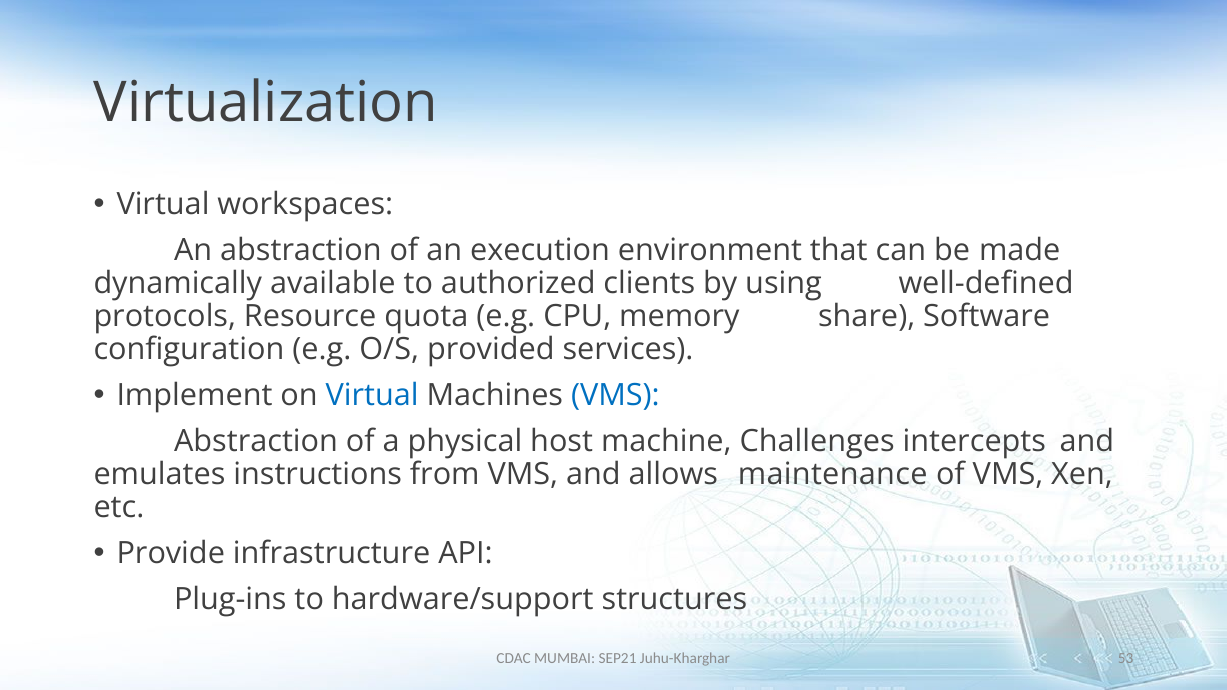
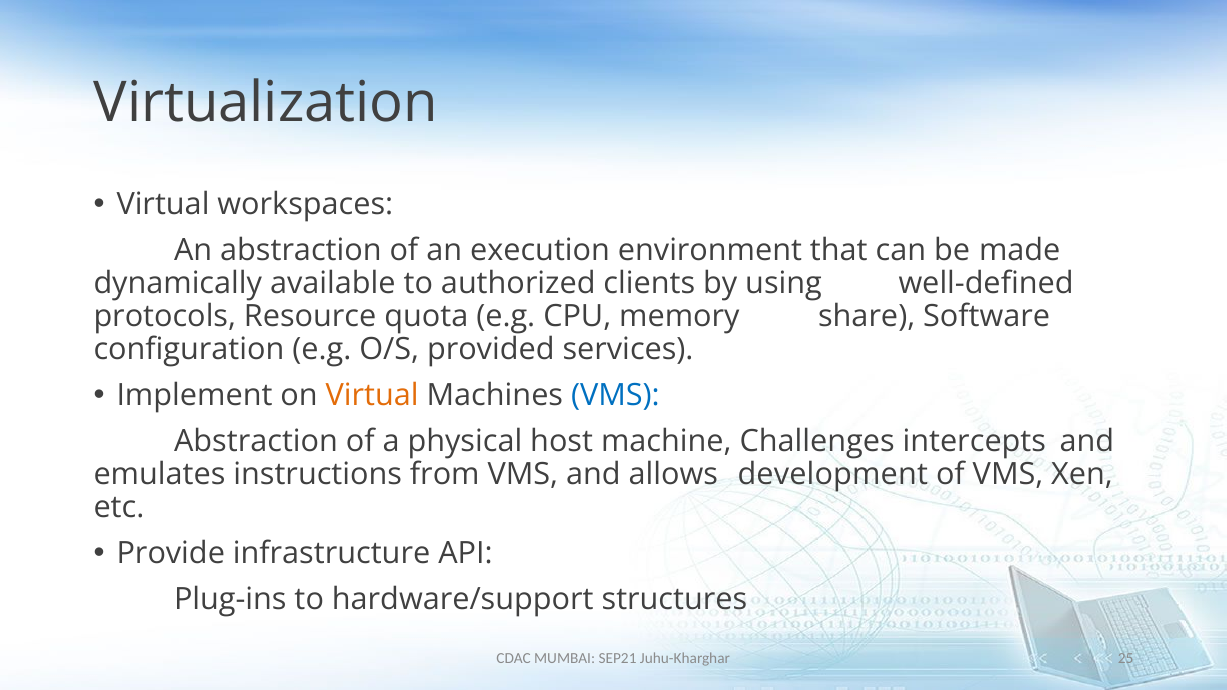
Virtual colour: blue -> orange (372, 396)
maintenance: maintenance -> development (833, 475)
53: 53 -> 25 (1126, 659)
